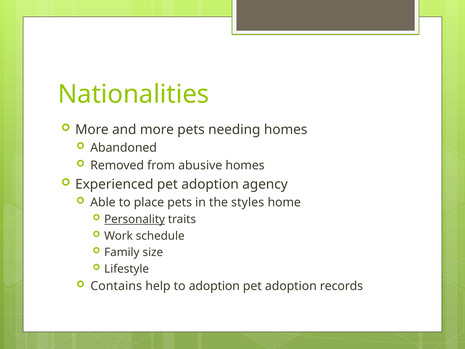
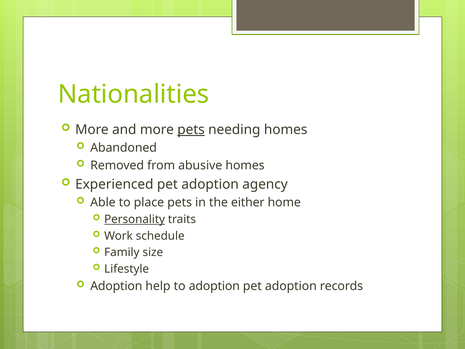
pets underline: none -> present (191, 130)
styles: styles -> either (248, 202)
Contains: Contains -> Adoption (116, 286)
